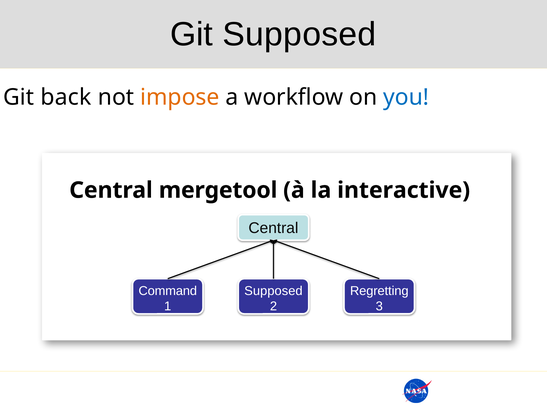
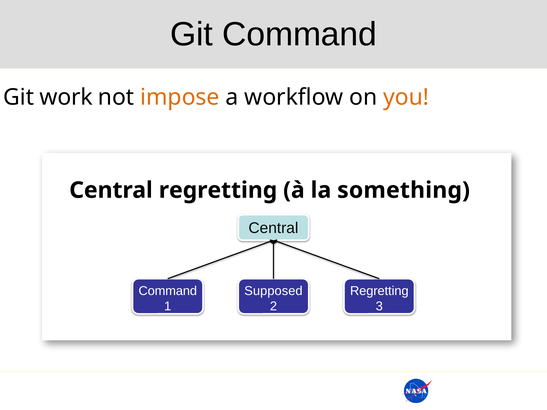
Git Supposed: Supposed -> Command (300, 34)
back: back -> work (66, 97)
you colour: blue -> orange (406, 97)
Central mergetool: mergetool -> regretting (218, 190)
interactive: interactive -> something (404, 190)
